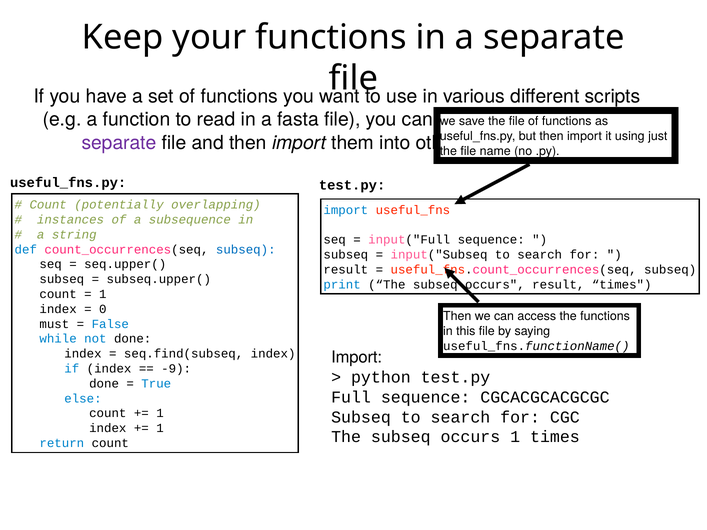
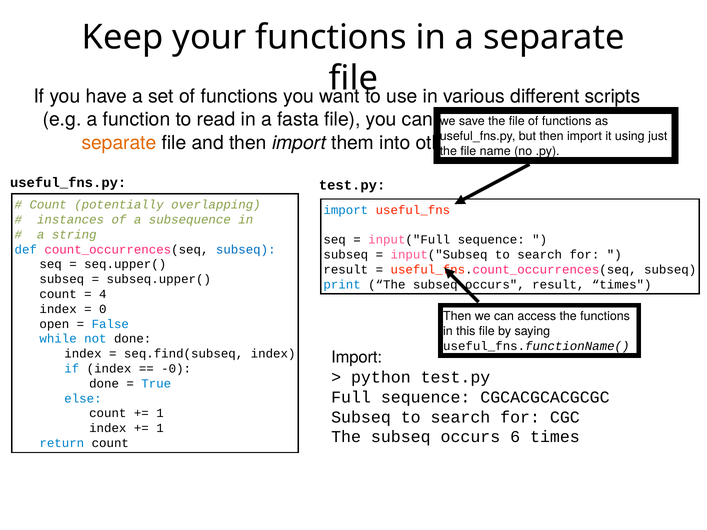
separate colour: purple -> orange (119, 143)
1: 1 -> 4 (103, 294)
must: must -> open (54, 324)
-9: -9 -> -0 (176, 369)
occurs 1: 1 -> 6 (515, 437)
